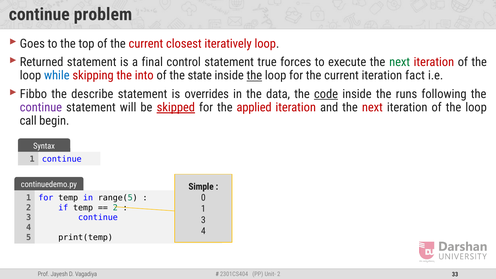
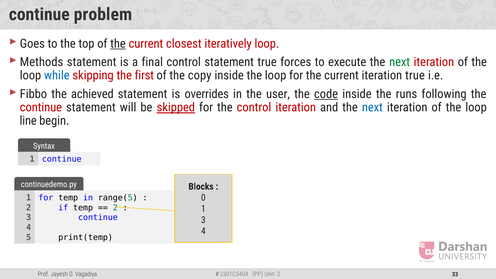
the underline: none -> present (118, 44)
Returned: Returned -> Methods (42, 62)
into: into -> first (144, 76)
state: state -> copy (200, 76)
the underline: present -> none (254, 76)
iteration fact: fact -> true (415, 76)
describe: describe -> achieved (92, 94)
data: data -> user (278, 94)
continue colour: purple -> red (41, 107)
the applied: applied -> control (254, 107)
next colour: red -> blue (372, 107)
call: call -> line (28, 121)
Simple: Simple -> Blocks (201, 187)
